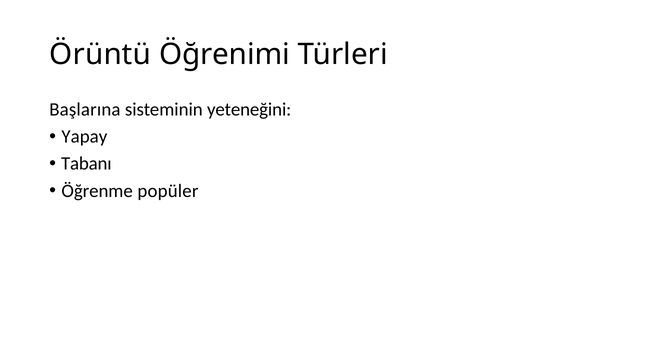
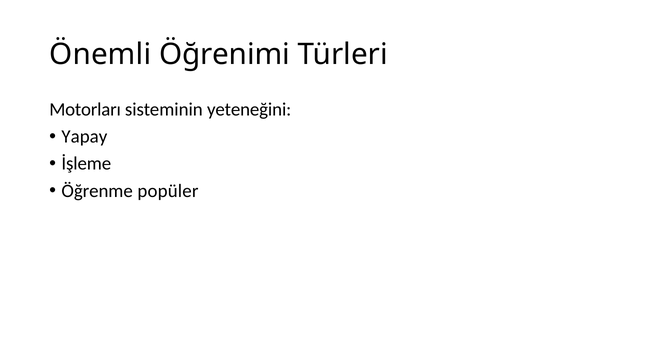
Örüntü: Örüntü -> Önemli (100, 54)
Başlarına: Başlarına -> Motorları (85, 109)
Tabanı: Tabanı -> İşleme (86, 164)
